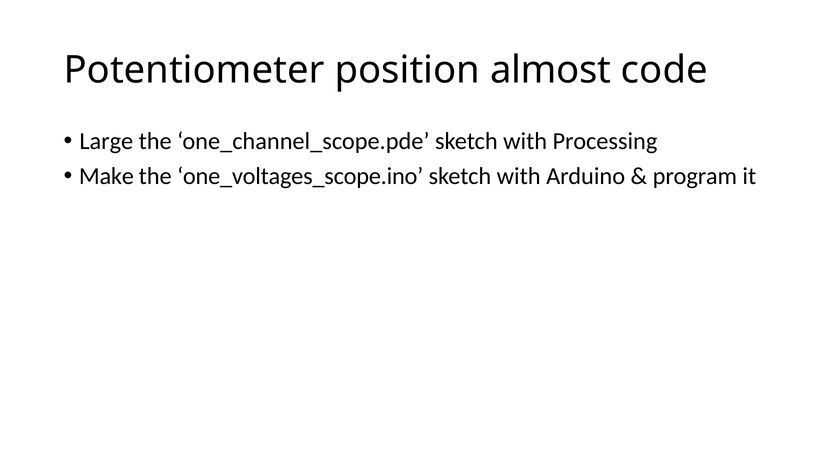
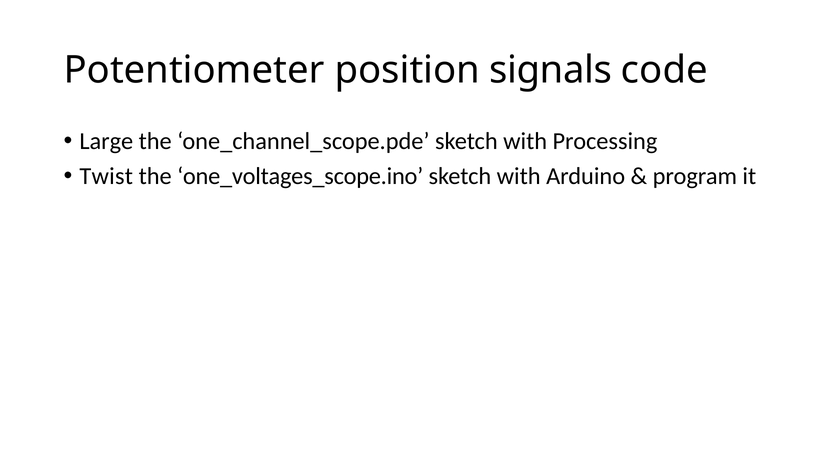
almost: almost -> signals (551, 70)
Make: Make -> Twist (106, 176)
